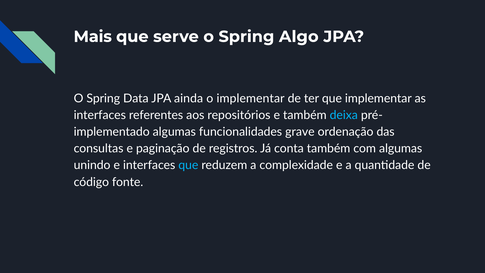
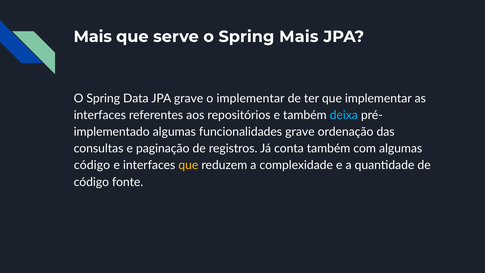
Spring Algo: Algo -> Mais (299, 37)
JPA ainda: ainda -> grave (189, 98)
unindo: unindo -> código (92, 165)
que colour: light blue -> yellow (188, 165)
